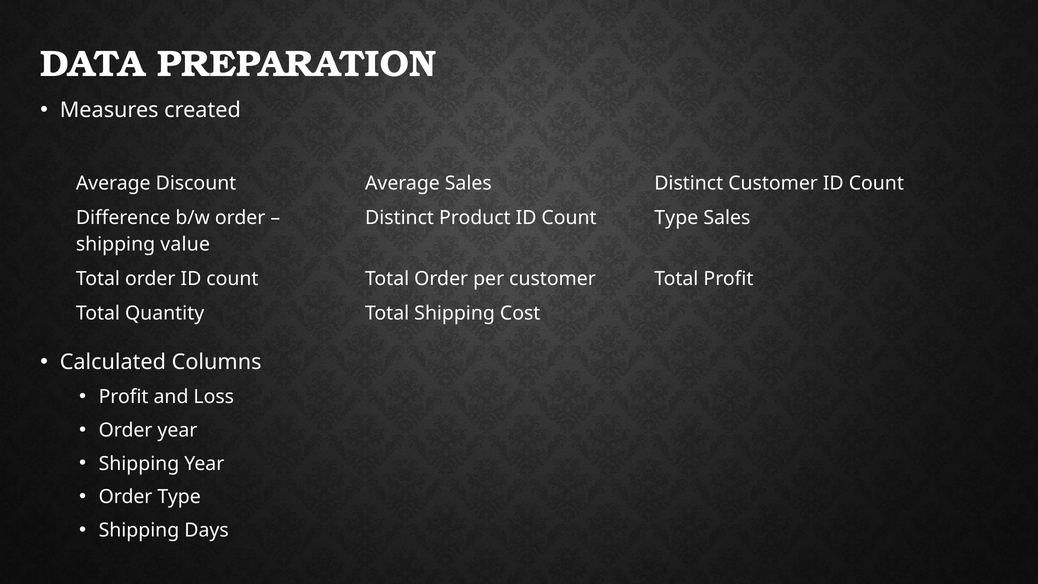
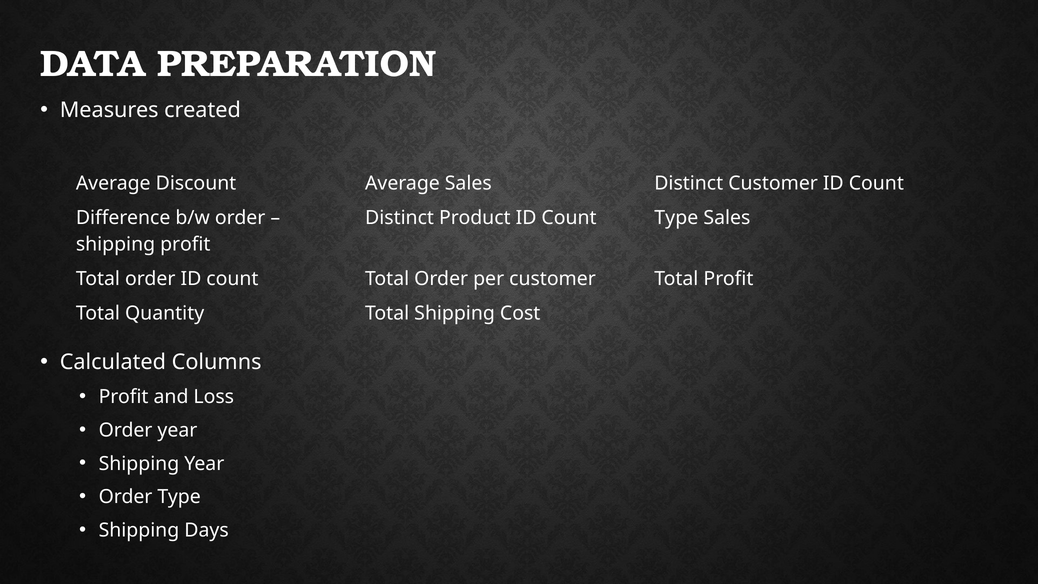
shipping value: value -> profit (185, 244)
